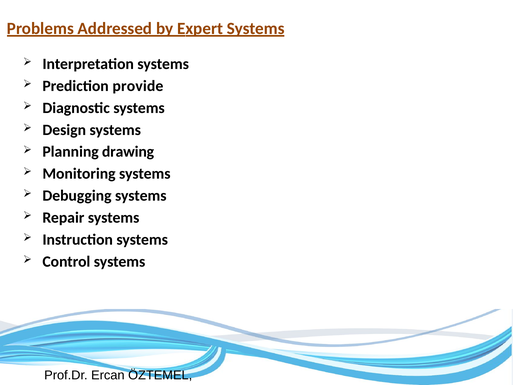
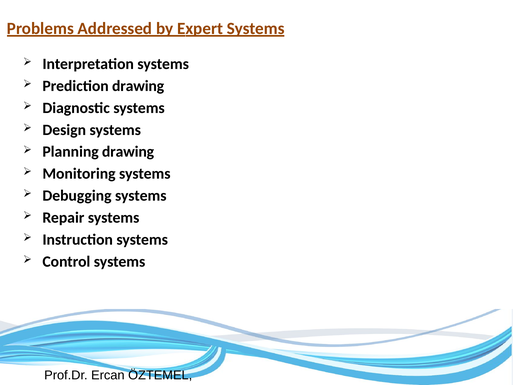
Prediction provide: provide -> drawing (138, 86)
